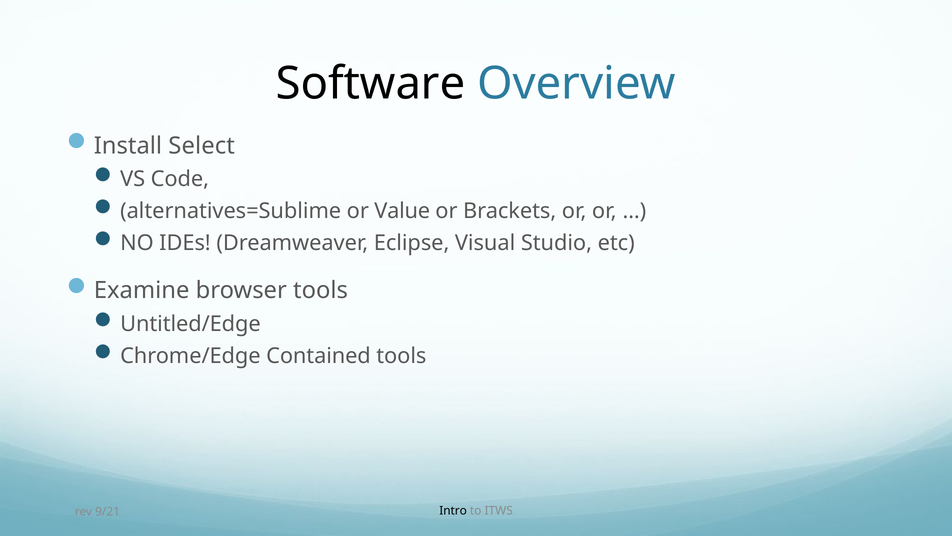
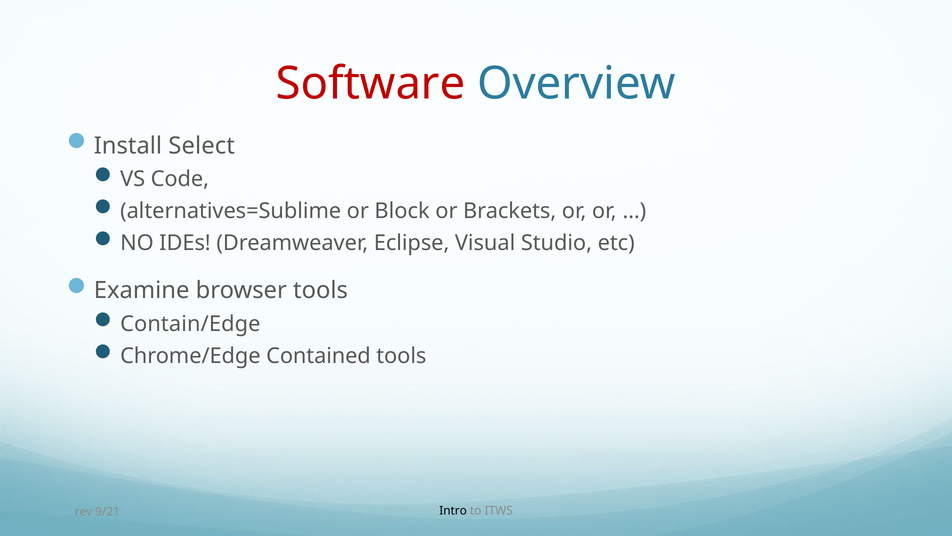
Software colour: black -> red (371, 84)
Value: Value -> Block (402, 211)
Untitled/Edge: Untitled/Edge -> Contain/Edge (190, 324)
